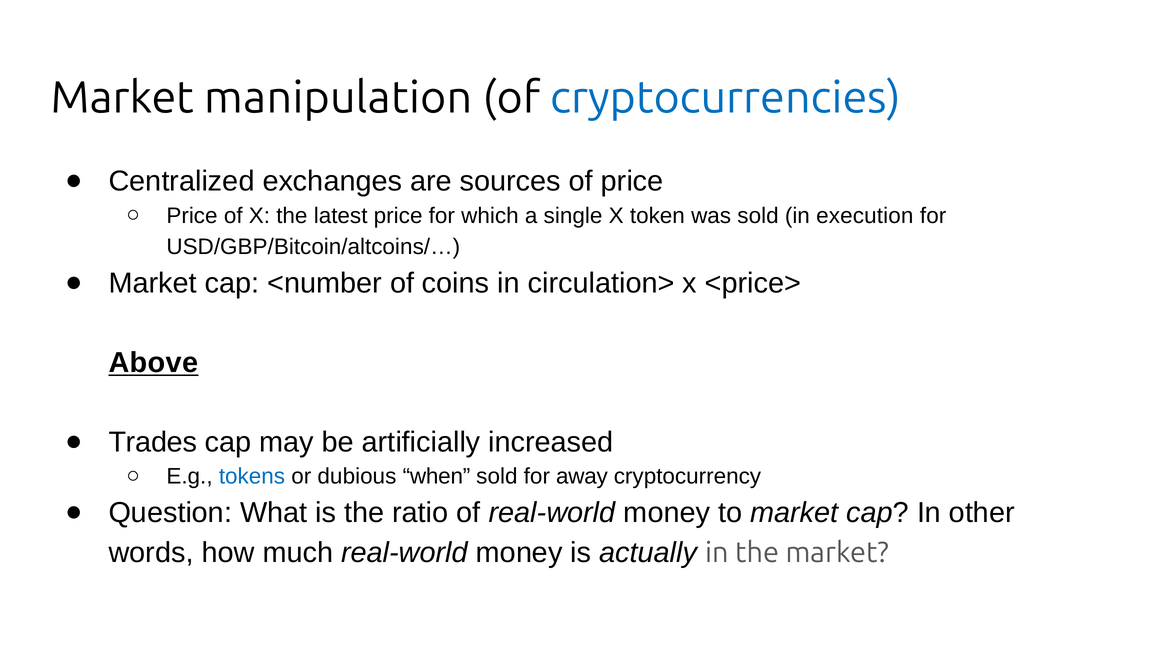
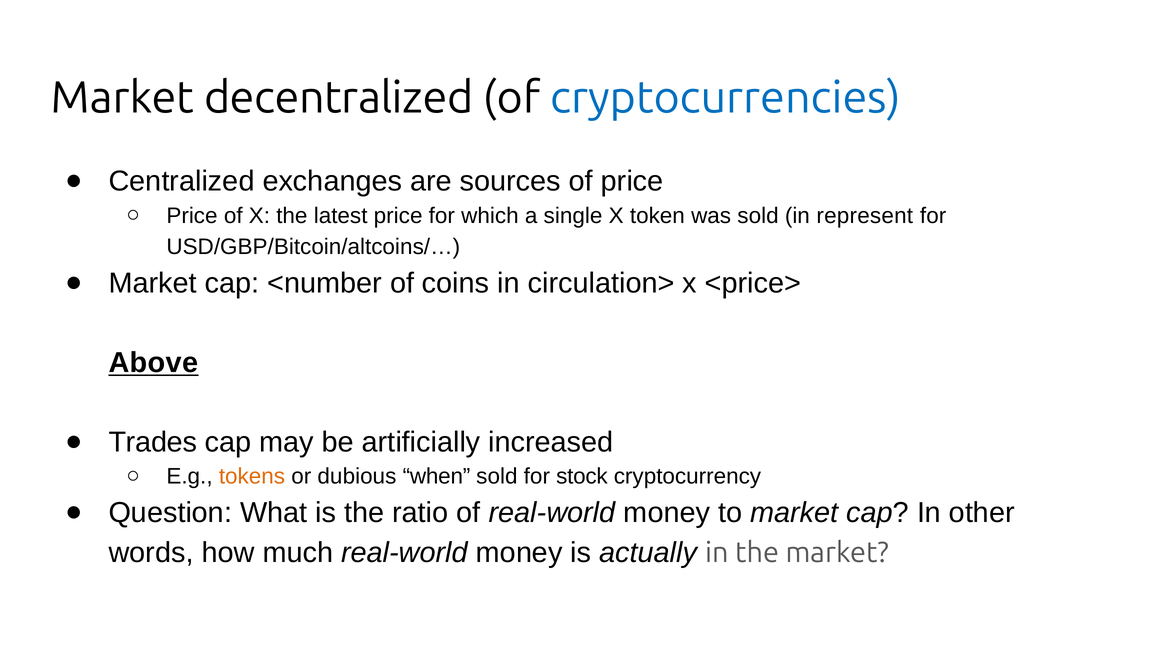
manipulation: manipulation -> decentralized (339, 98)
execution: execution -> represent (865, 216)
tokens colour: blue -> orange (252, 477)
away: away -> stock (582, 477)
